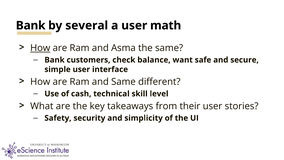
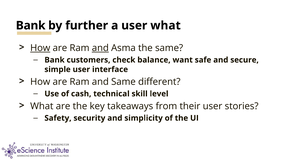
several: several -> further (87, 25)
user math: math -> what (166, 25)
and underline: none -> present (100, 48)
